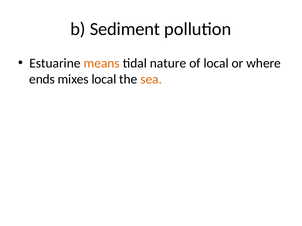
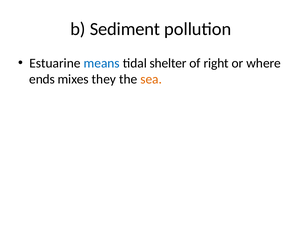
means colour: orange -> blue (102, 63)
nature: nature -> shelter (168, 63)
of local: local -> right (216, 63)
mixes local: local -> they (104, 79)
